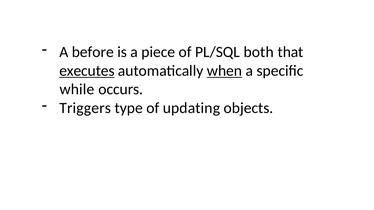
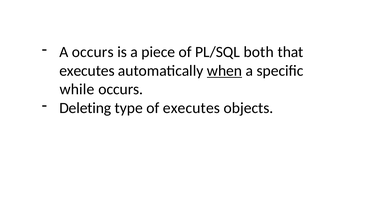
A before: before -> occurs (93, 52)
executes underline: present -> none (87, 71)
Triggers: Triggers -> Deleting (85, 108)
of updating: updating -> executes (191, 108)
